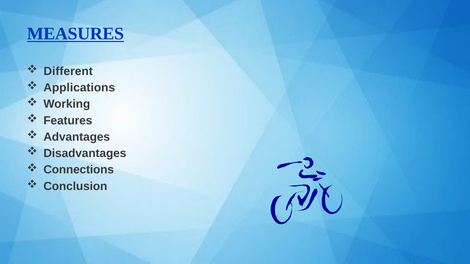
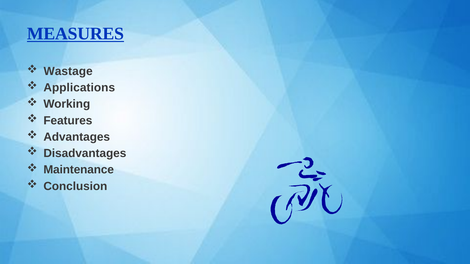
Different: Different -> Wastage (68, 71)
Connections: Connections -> Maintenance (79, 170)
